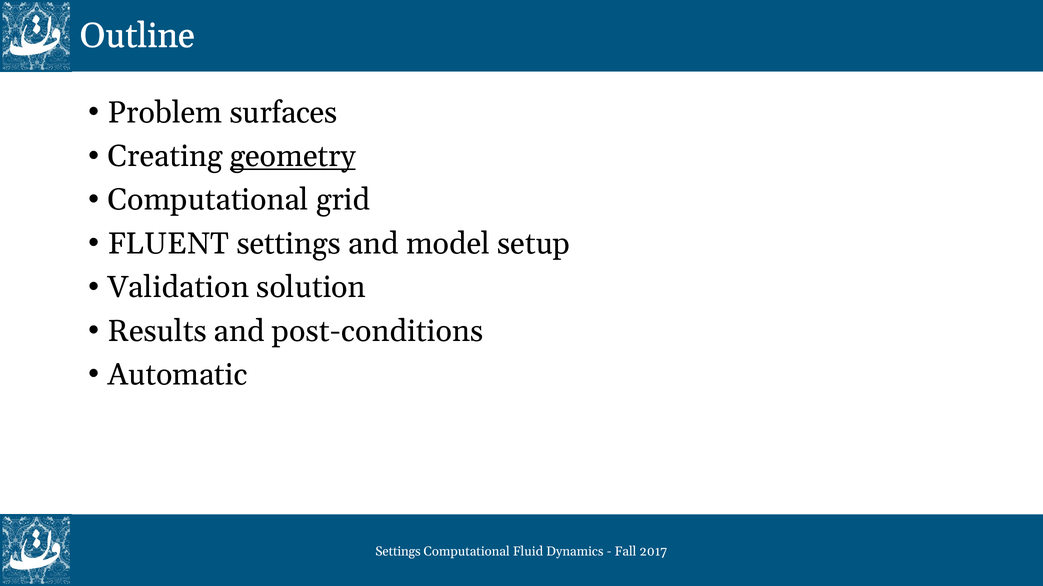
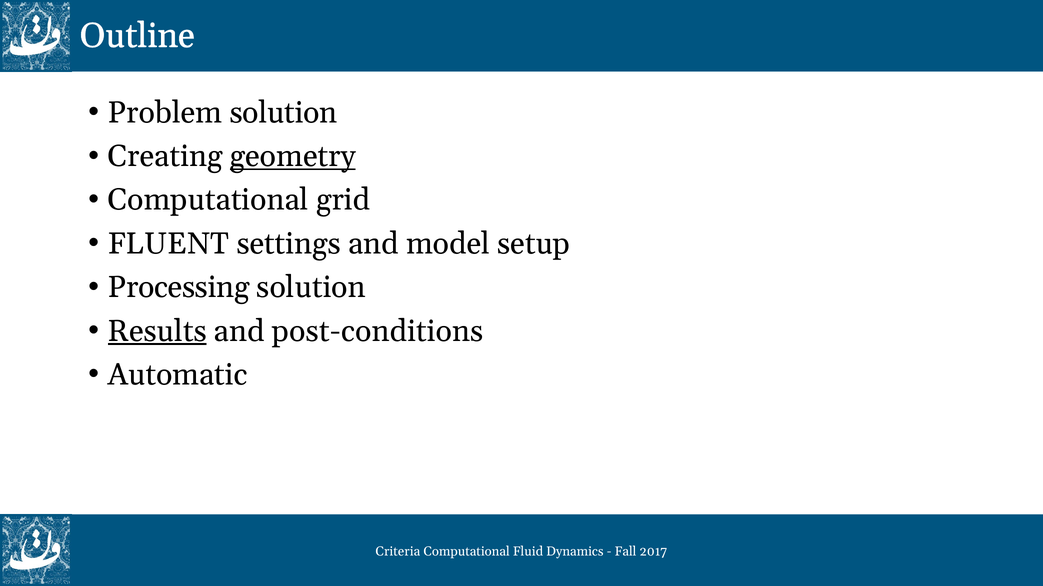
Problem surfaces: surfaces -> solution (283, 113)
Validation: Validation -> Processing (179, 288)
Results underline: none -> present (157, 331)
Settings: Settings -> Criteria (398, 552)
